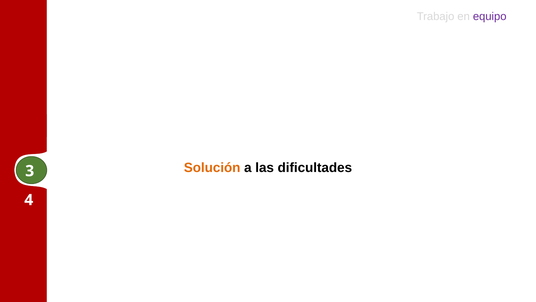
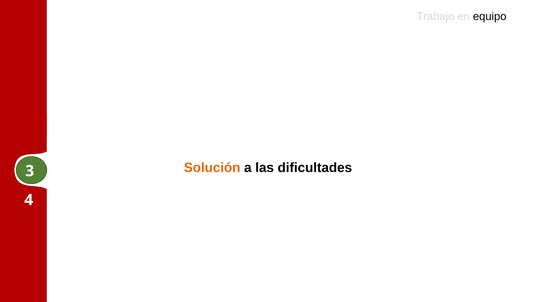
equipo colour: purple -> black (490, 16)
